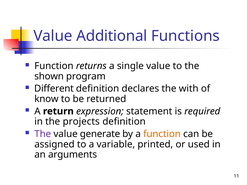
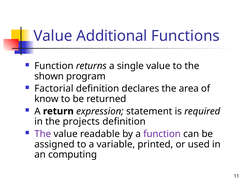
Different: Different -> Factorial (54, 89)
with: with -> area (189, 89)
generate: generate -> readable (100, 134)
function colour: orange -> purple (162, 134)
arguments: arguments -> computing (73, 155)
